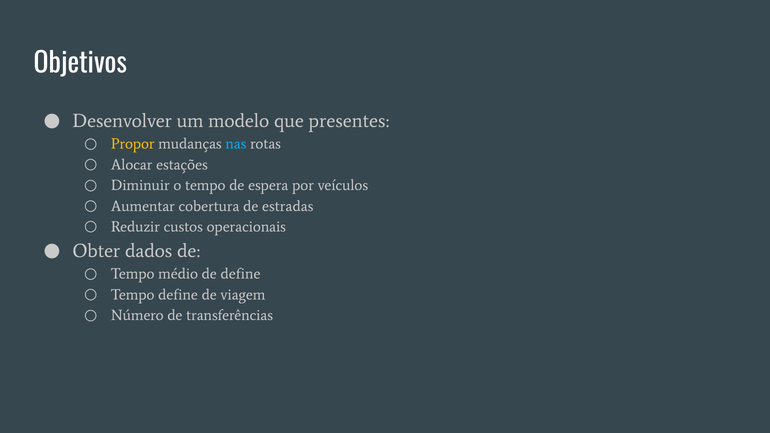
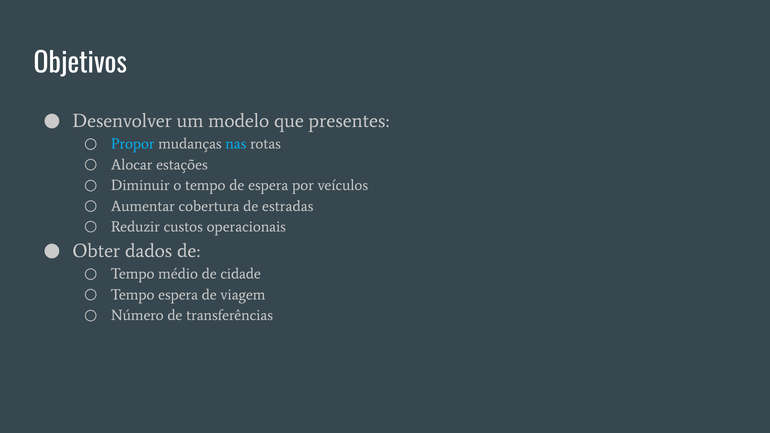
Propor colour: yellow -> light blue (133, 144)
de define: define -> cidade (241, 274)
Tempo define: define -> espera (178, 295)
